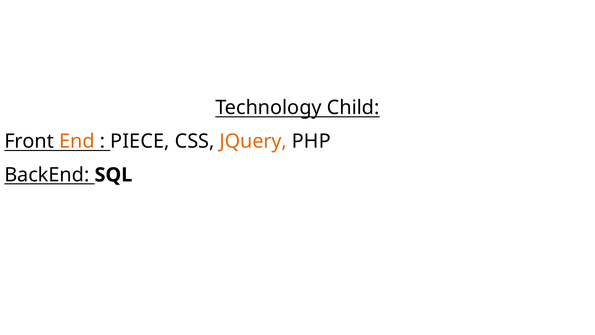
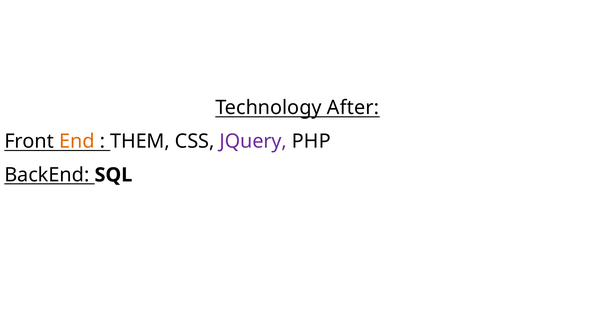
Child: Child -> After (353, 108)
PIECE: PIECE -> THEM (140, 141)
JQuery colour: orange -> purple (253, 141)
